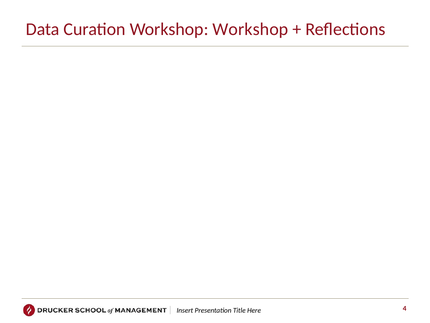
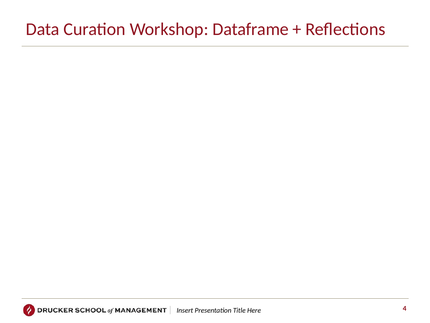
Workshop Workshop: Workshop -> Dataframe (251, 29)
